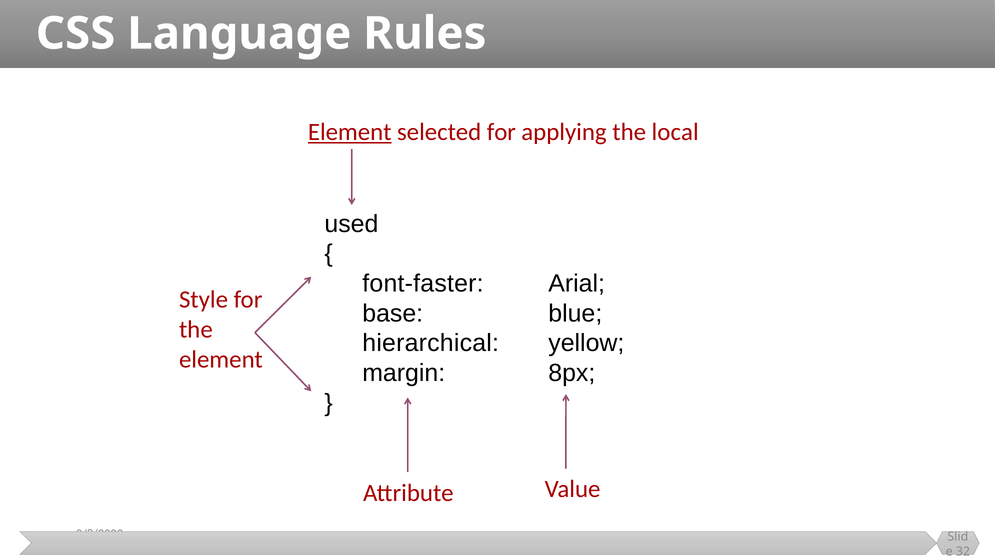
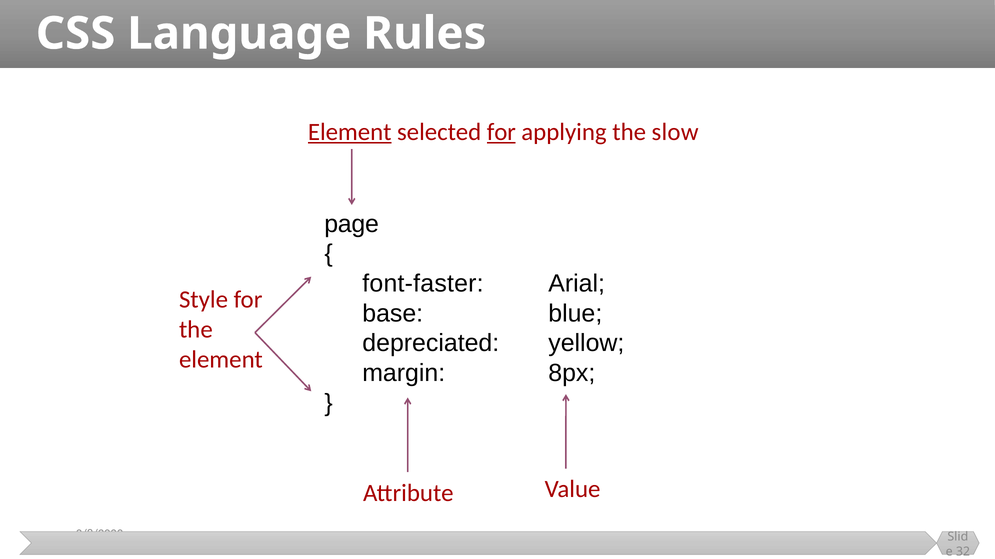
for underline: none -> present (501, 132)
local: local -> slow (675, 132)
used: used -> page (352, 224)
hierarchical: hierarchical -> depreciated (431, 344)
